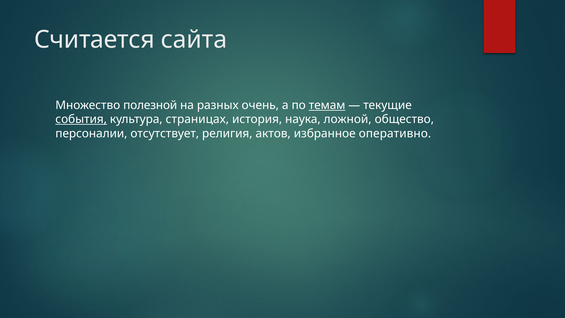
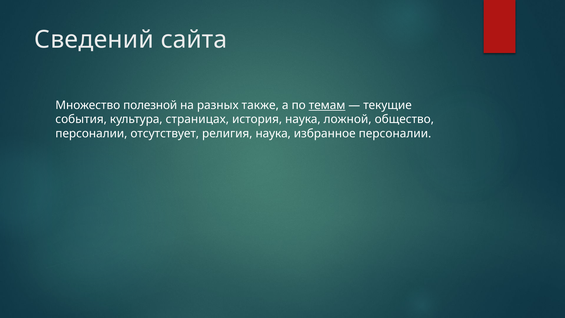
Считается: Считается -> Сведений (94, 40)
очень: очень -> также (260, 105)
события underline: present -> none (81, 119)
религия актов: актов -> наука (273, 133)
избранное оперативно: оперативно -> персоналии (395, 133)
